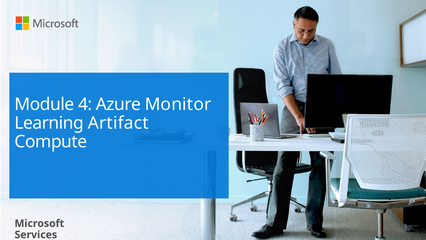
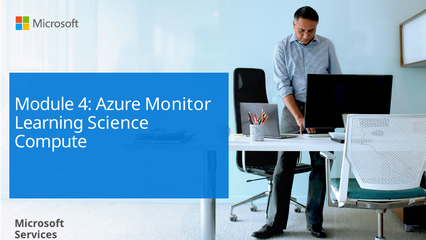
Artifact: Artifact -> Science (118, 123)
